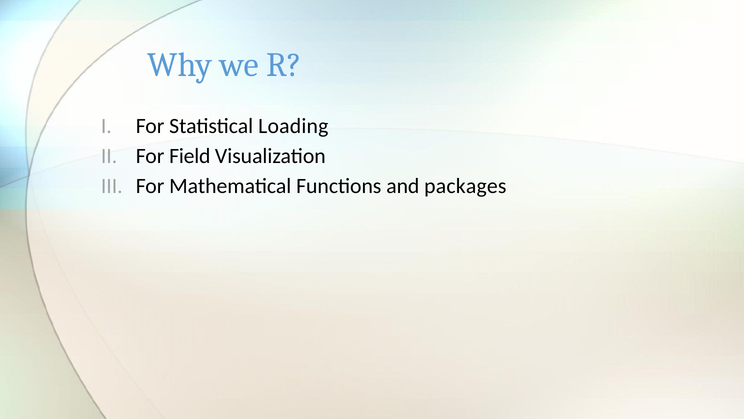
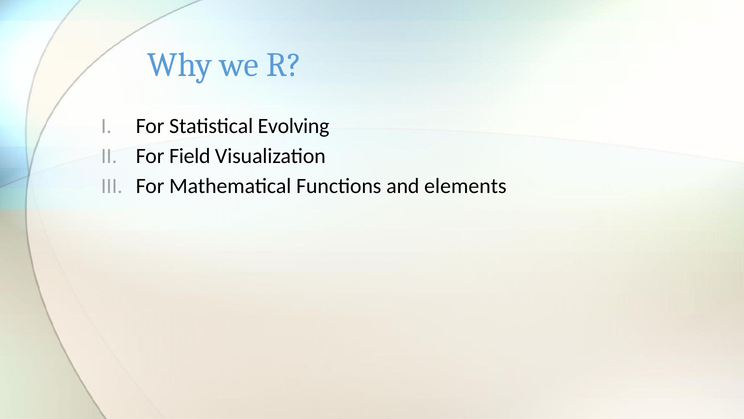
Loading: Loading -> Evolving (294, 126)
packages: packages -> elements (465, 186)
